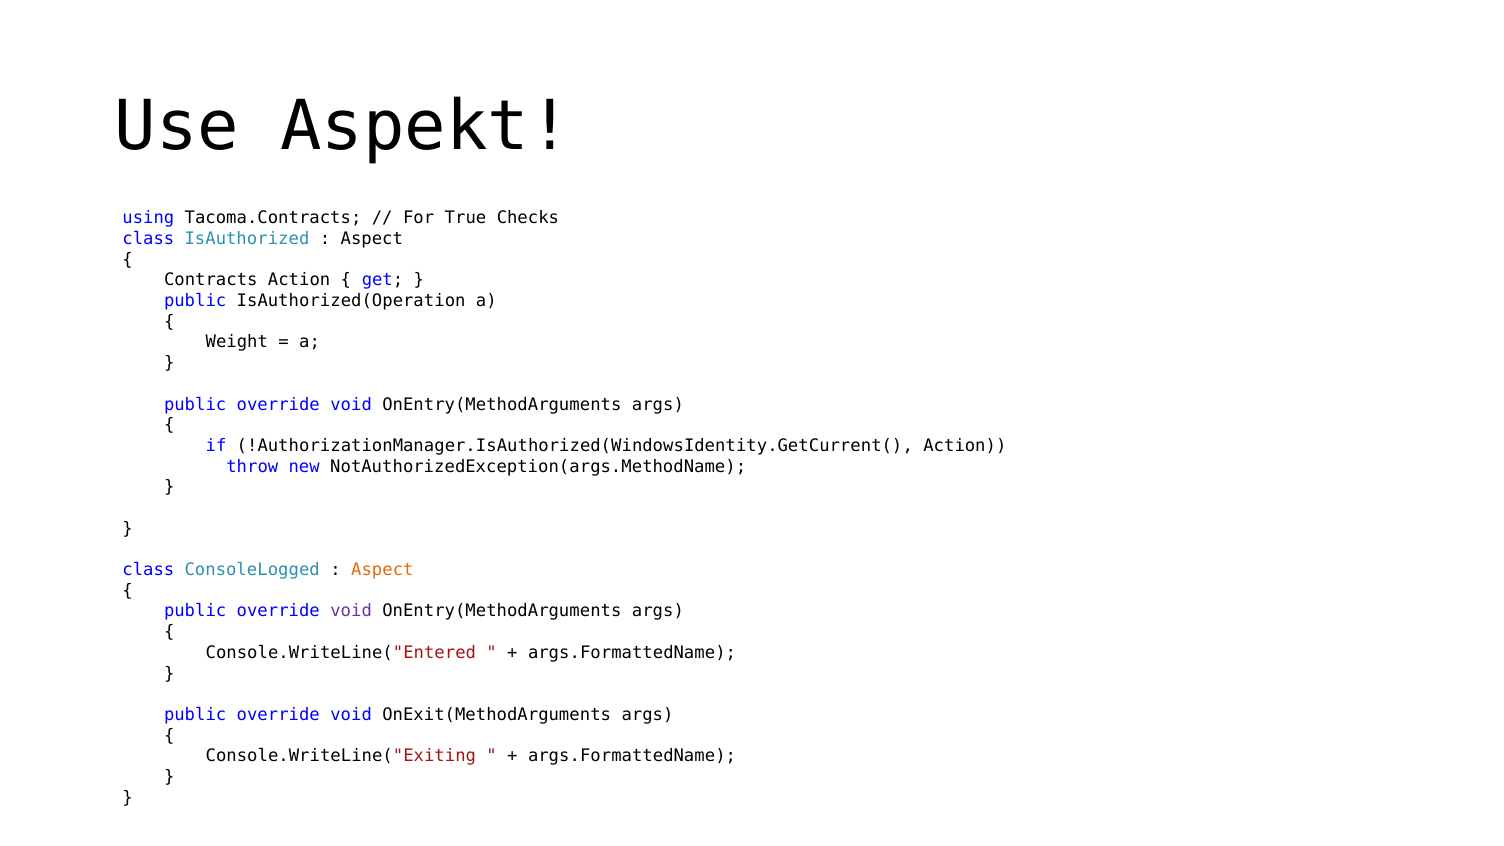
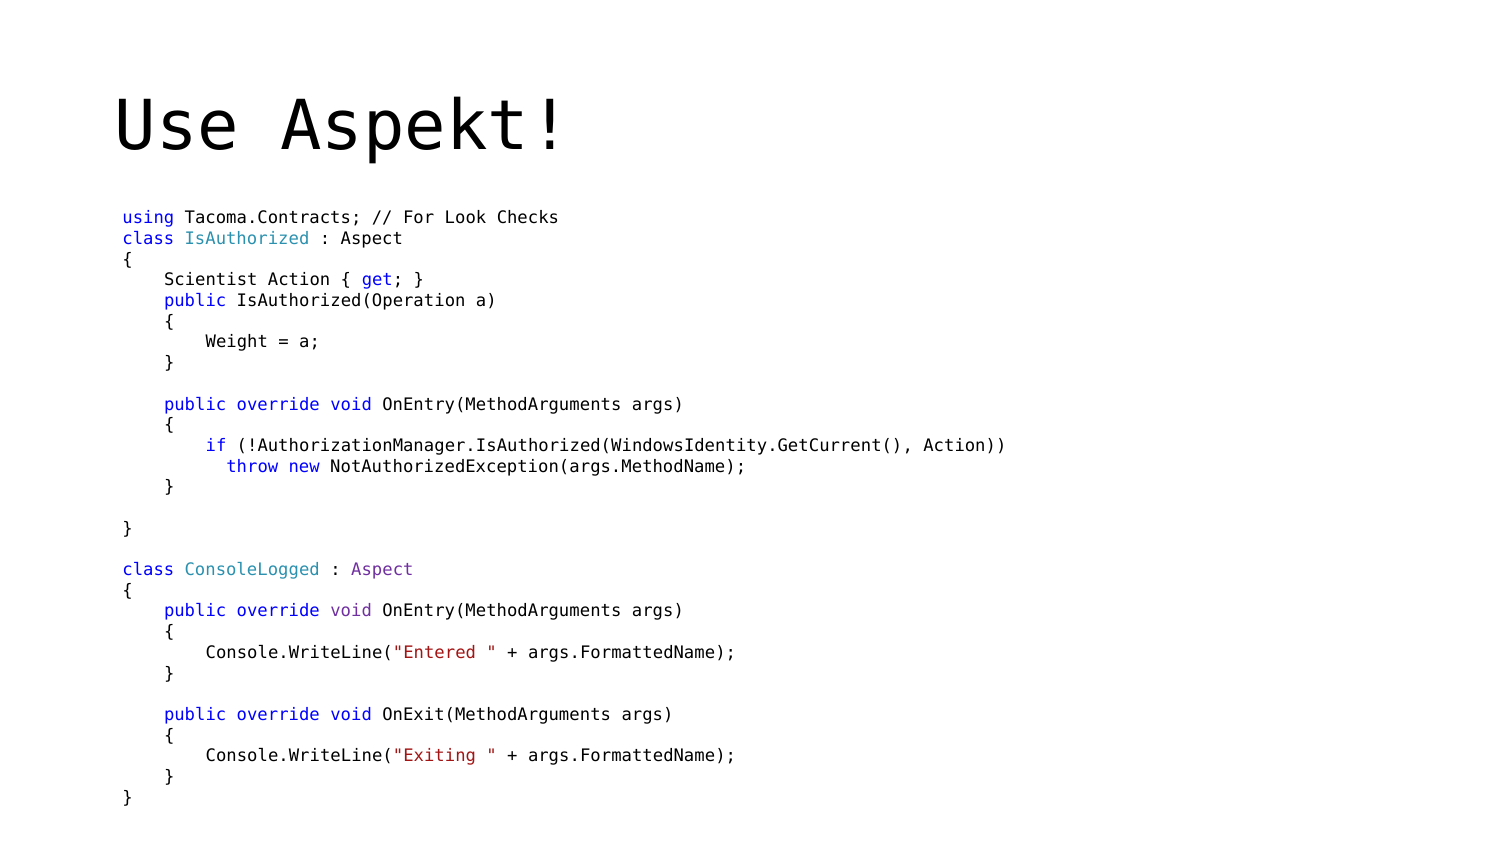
True: True -> Look (466, 218)
Contracts: Contracts -> Scientist (211, 280)
Aspect colour: orange -> purple (382, 570)
